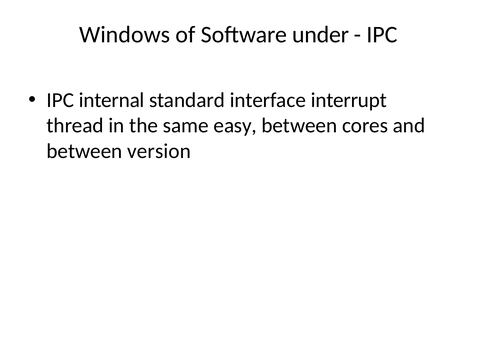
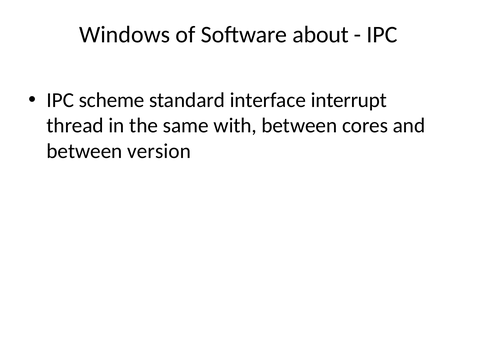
under: under -> about (321, 35)
internal: internal -> scheme (112, 100)
easy: easy -> with (235, 126)
